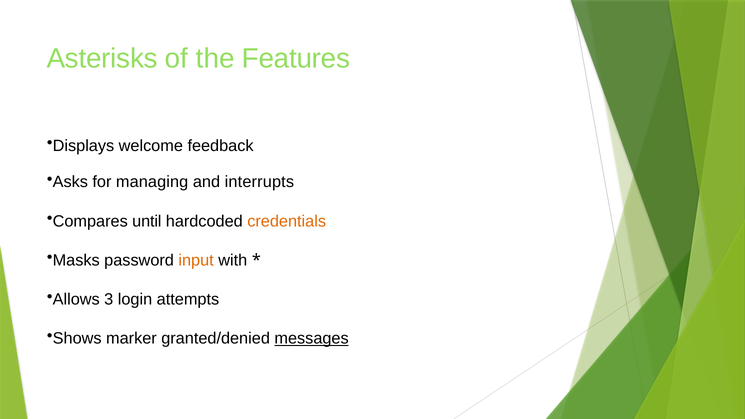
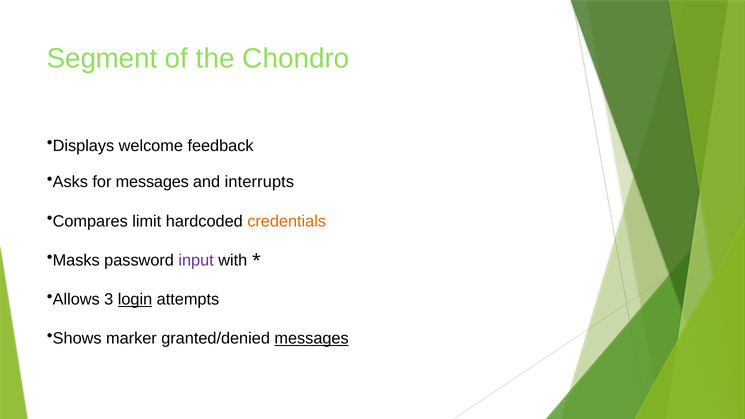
Asterisks: Asterisks -> Segment (102, 59)
Features: Features -> Chondro (296, 59)
for managing: managing -> messages (152, 182)
until: until -> limit (147, 221)
input colour: orange -> purple (196, 260)
login underline: none -> present (135, 299)
